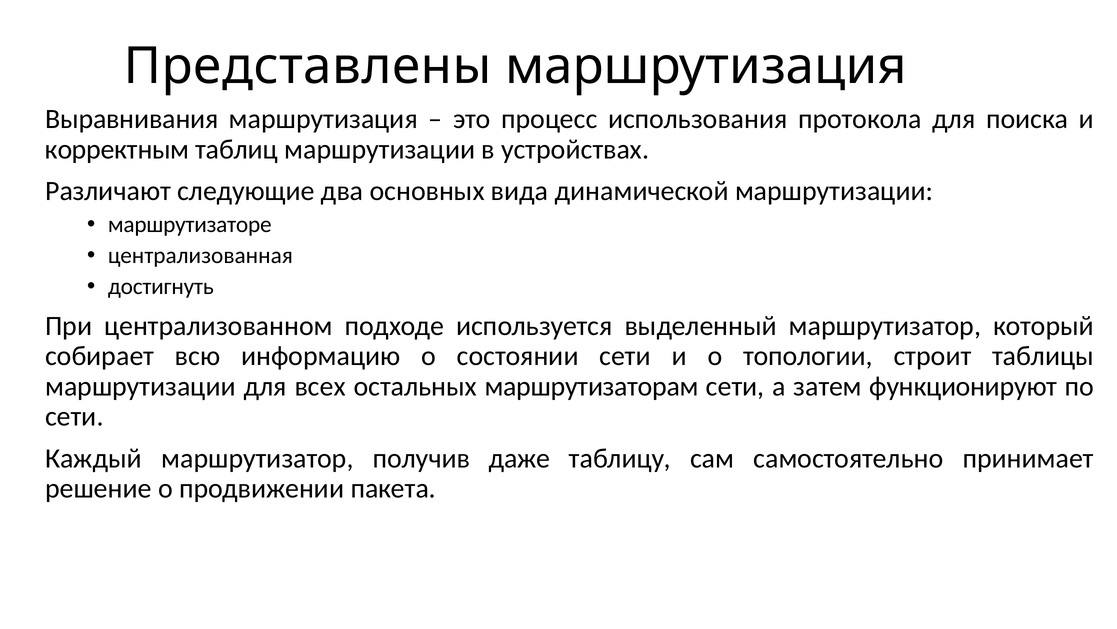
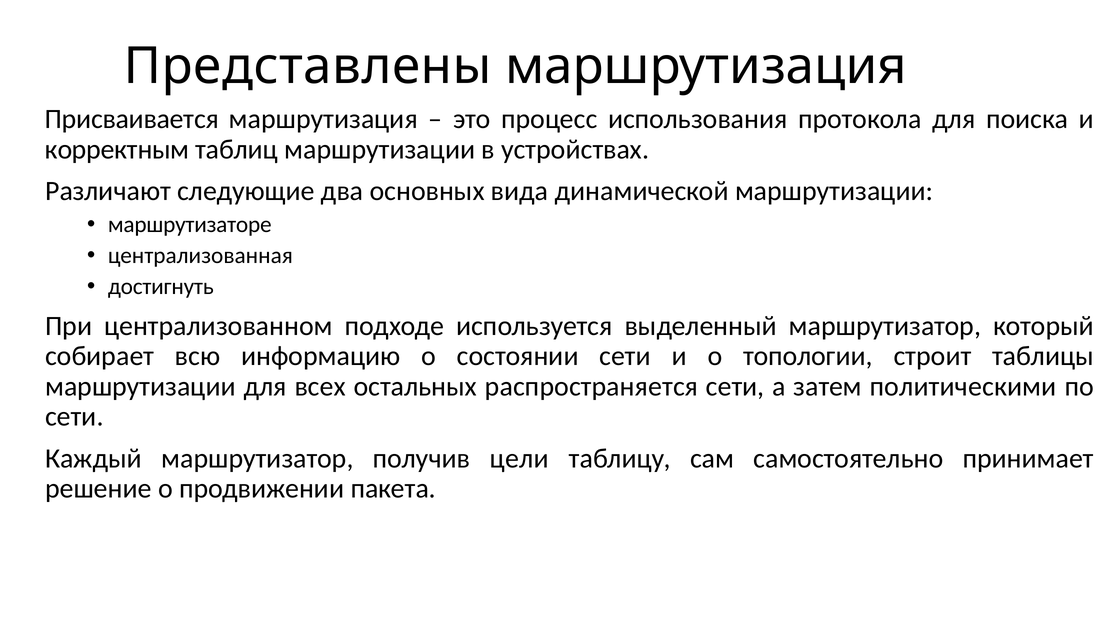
Выравнивания: Выравнивания -> Присваивается (132, 119)
маршрутизаторам: маршрутизаторам -> распространяется (592, 386)
функционируют: функционируют -> политическими (963, 386)
даже: даже -> цели (519, 458)
